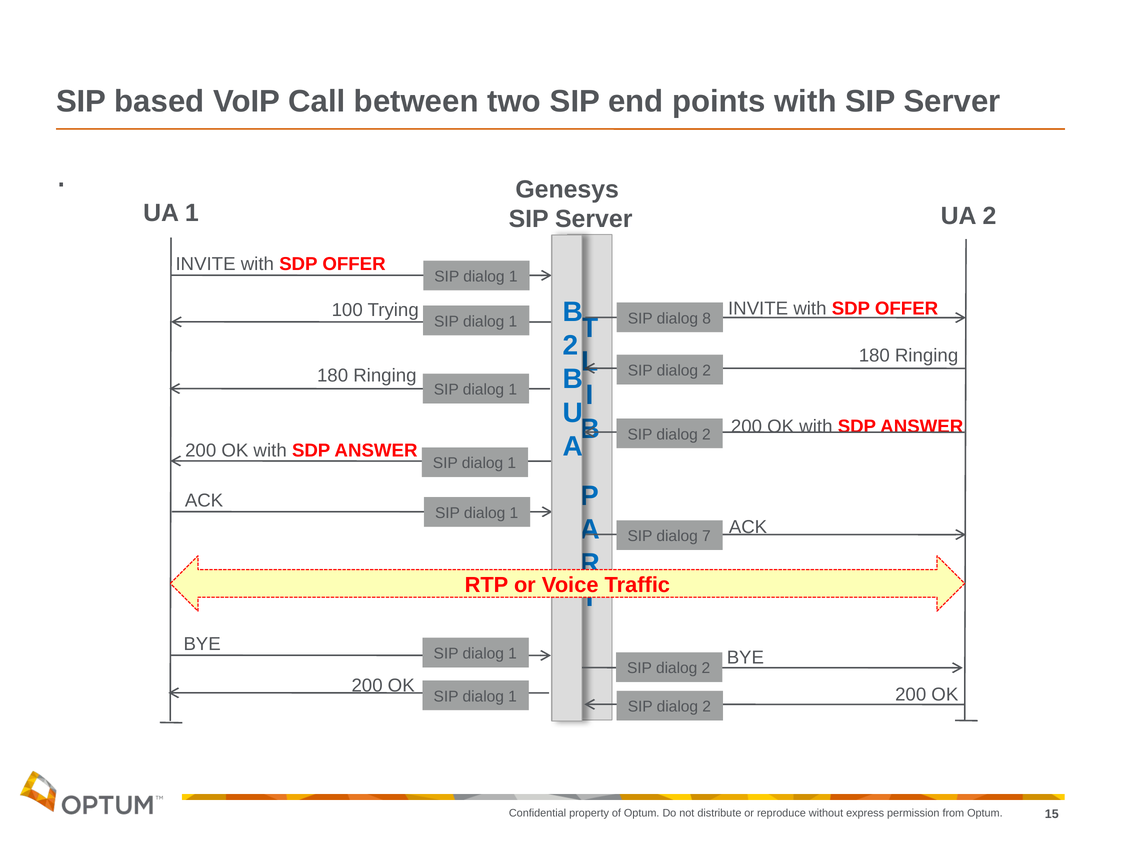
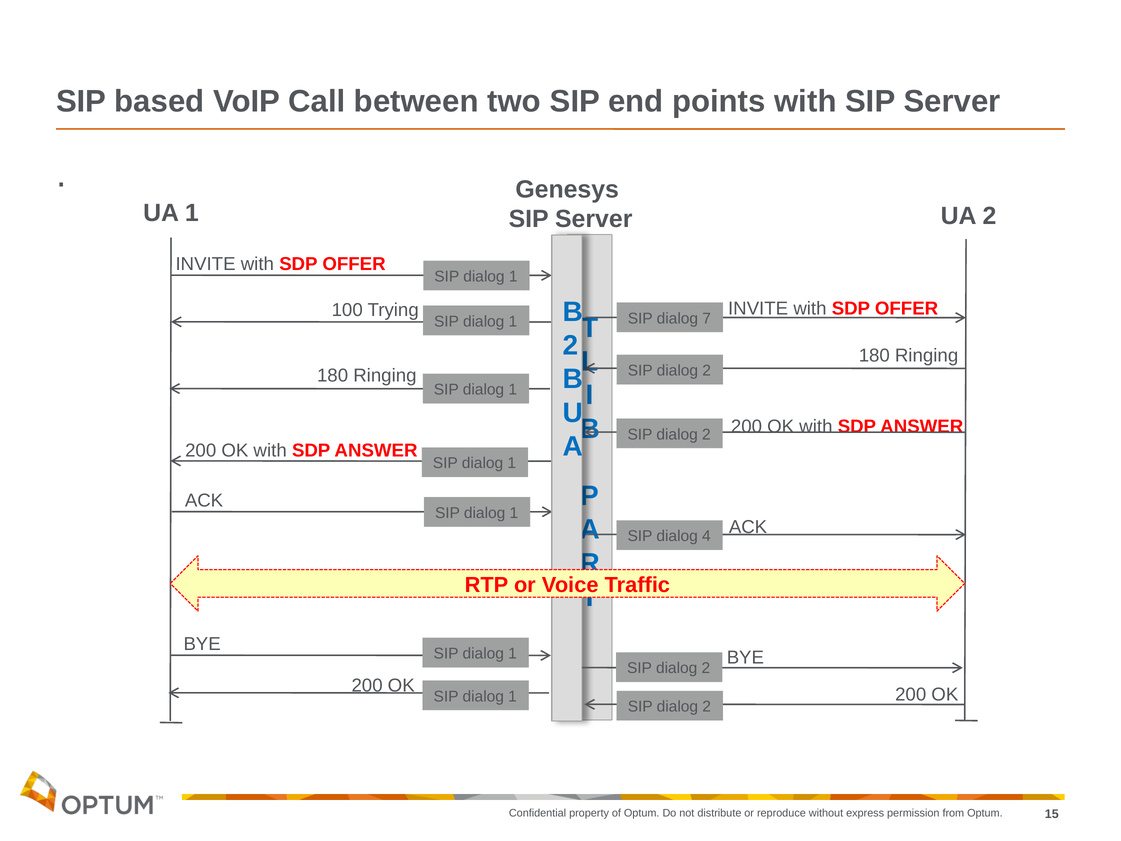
8: 8 -> 7 (707, 318)
7: 7 -> 4 (706, 536)
